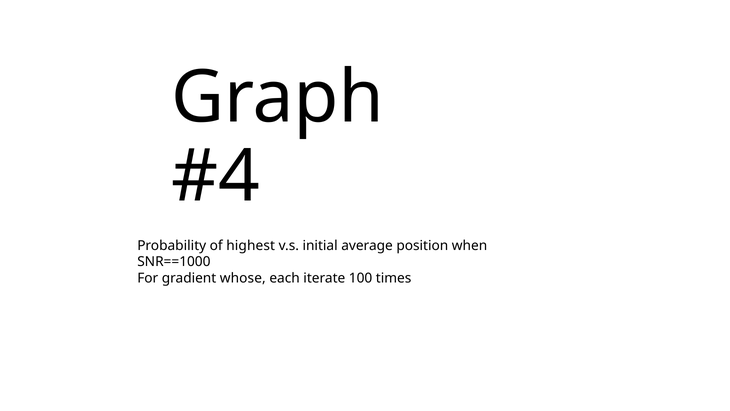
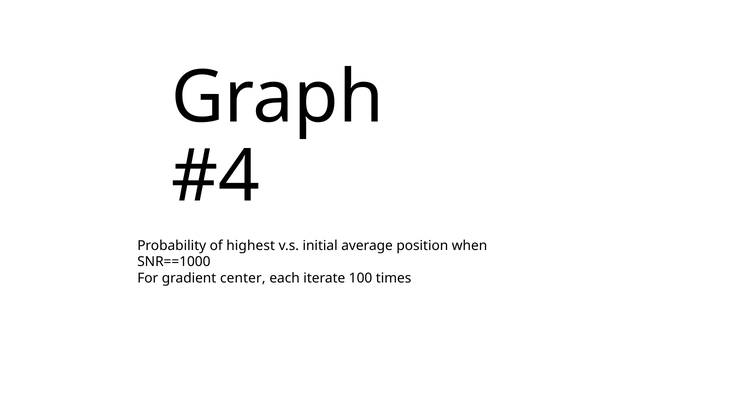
whose: whose -> center (243, 278)
